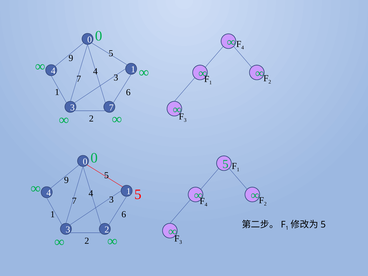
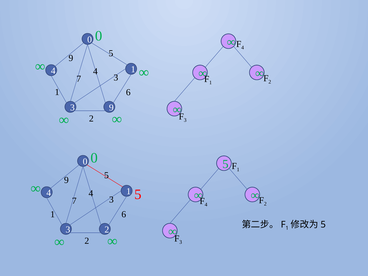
3 7: 7 -> 9 (111, 107)
